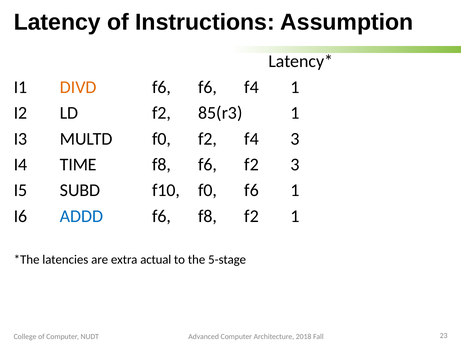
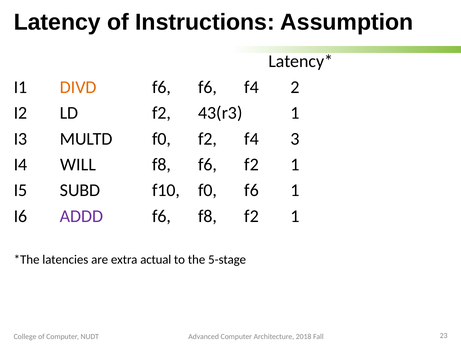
f4 1: 1 -> 2 (295, 87)
85(r3: 85(r3 -> 43(r3 (220, 113)
TIME: TIME -> WILL (78, 164)
f6 f2 3: 3 -> 1 (295, 164)
ADDD colour: blue -> purple (82, 216)
